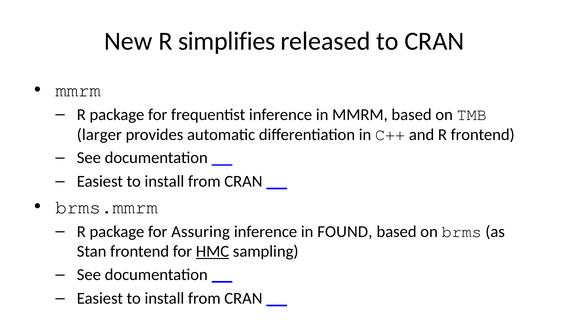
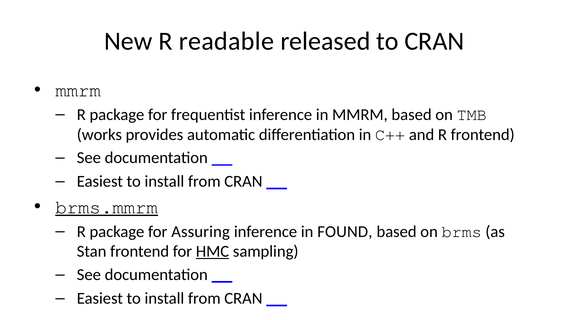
simplifies: simplifies -> readable (226, 41)
larger: larger -> works (99, 135)
brms.mmrm underline: none -> present (107, 207)
